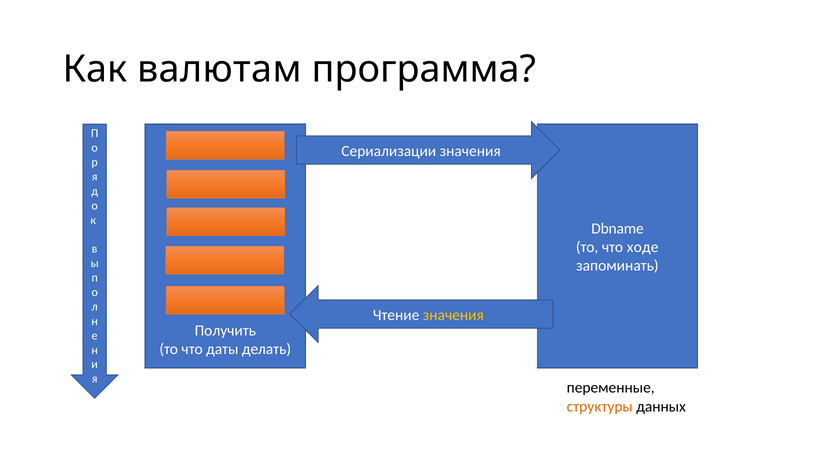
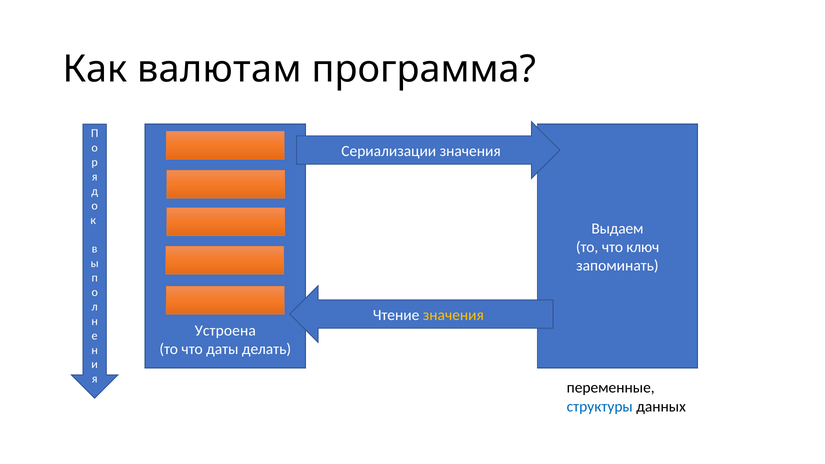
Dbname: Dbname -> Выдаем (617, 229)
ходе: ходе -> ключ (643, 247)
Получить: Получить -> Устроена (225, 331)
структуры colour: orange -> blue (600, 406)
